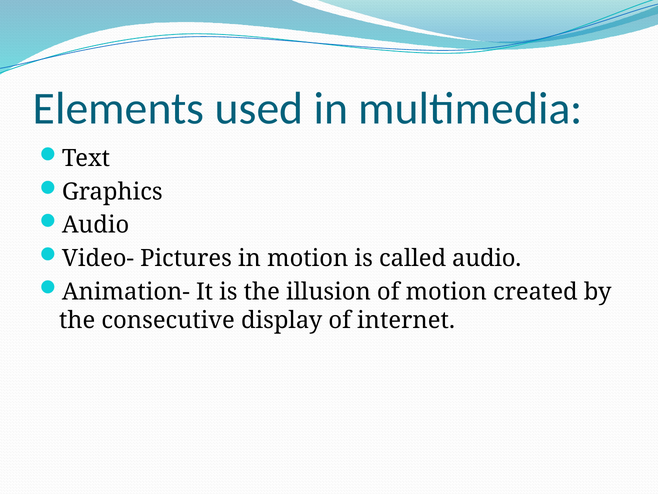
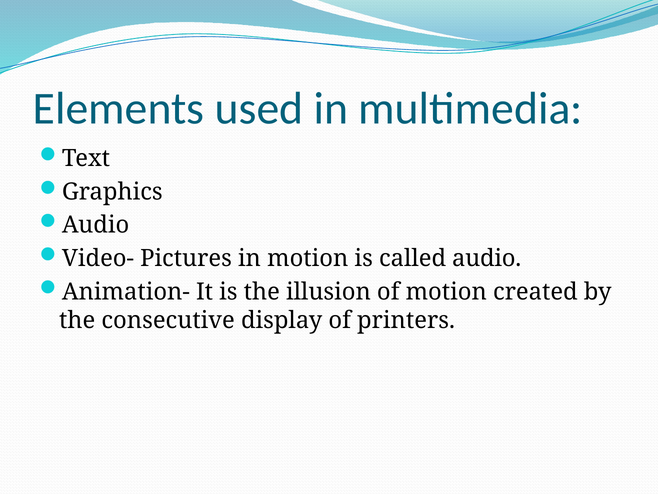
internet: internet -> printers (406, 320)
